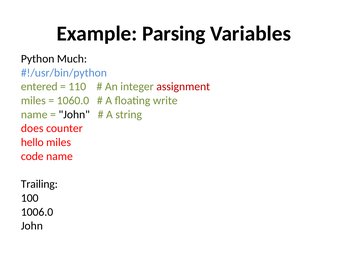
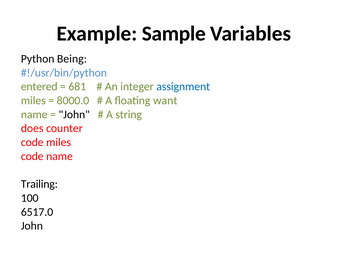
Parsing: Parsing -> Sample (174, 34)
Much: Much -> Being (72, 59)
110: 110 -> 681 (77, 87)
assignment colour: red -> blue (183, 87)
1060.0: 1060.0 -> 8000.0 (73, 101)
write: write -> want (165, 101)
hello: hello -> code (32, 142)
1006.0: 1006.0 -> 6517.0 (37, 212)
